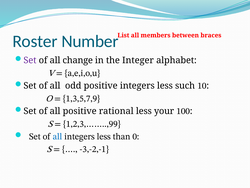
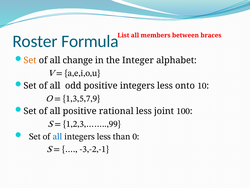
Number: Number -> Formula (90, 41)
Set colour: purple -> orange (30, 60)
such: such -> onto (185, 86)
your: your -> joint (164, 111)
